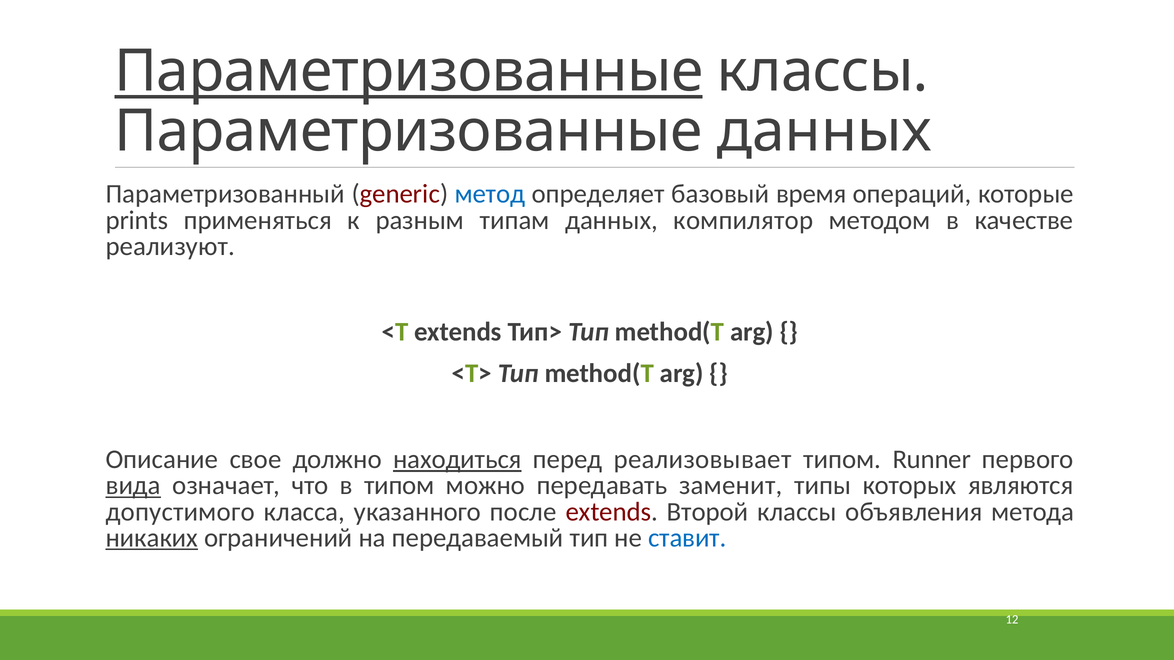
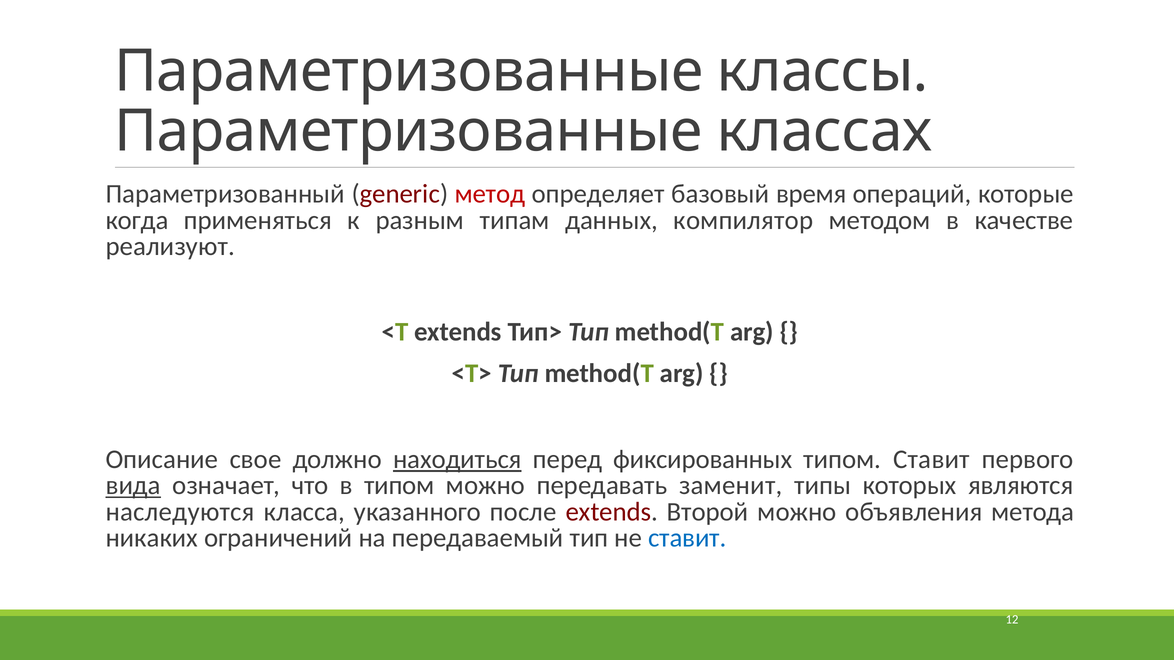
Параметризованные underline: present -> none (409, 72)
Параметризованные данных: данных -> классах (824, 132)
метод colour: blue -> red (490, 194)
prints: prints -> когда (137, 220)
реализовывает: реализовывает -> фиксированных (703, 460)
типом Runner: Runner -> Ставит (931, 460)
допустимого: допустимого -> наследуются (180, 512)
Второй классы: классы -> можно (797, 512)
никаких underline: present -> none (152, 538)
